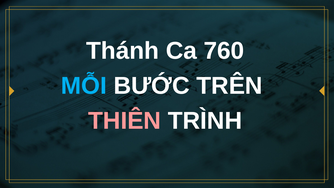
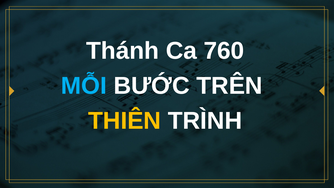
THIÊN colour: pink -> yellow (125, 121)
